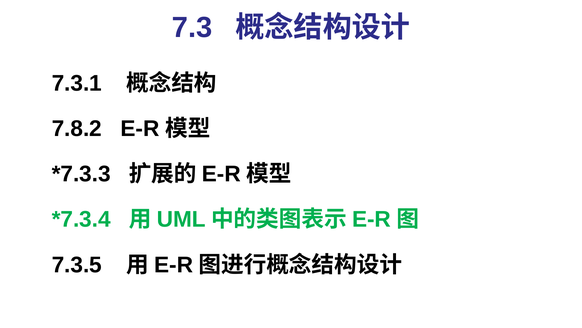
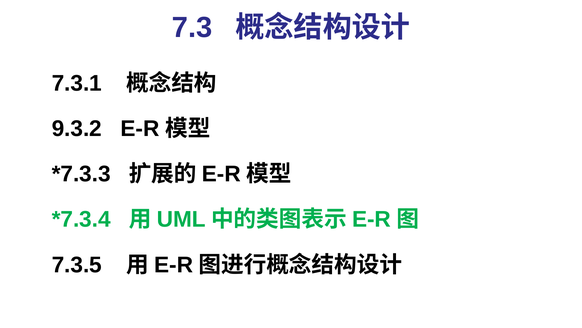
7.8.2: 7.8.2 -> 9.3.2 (77, 128)
